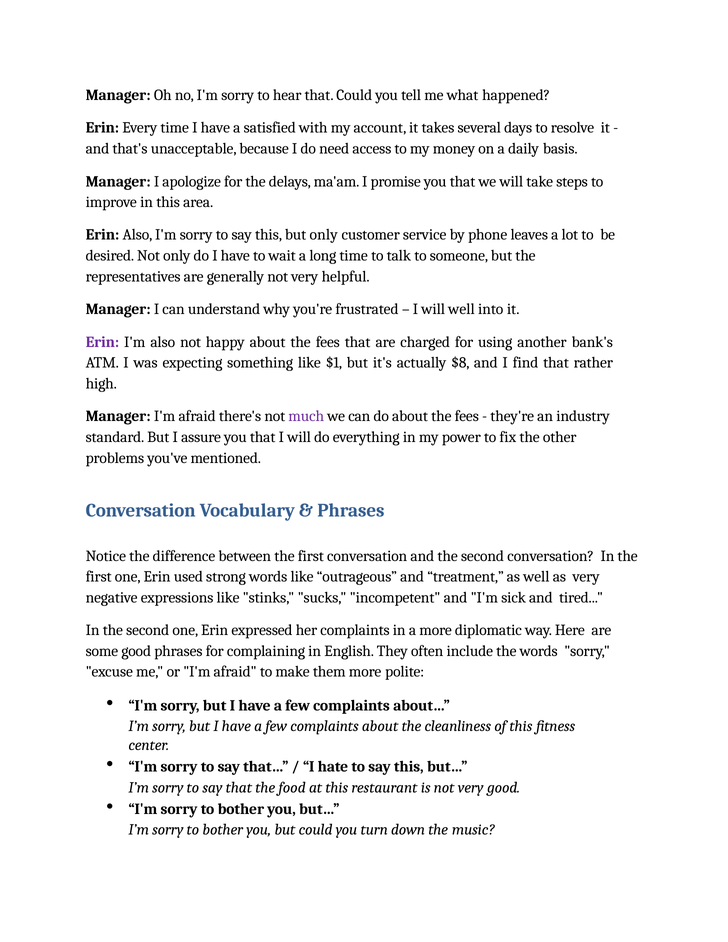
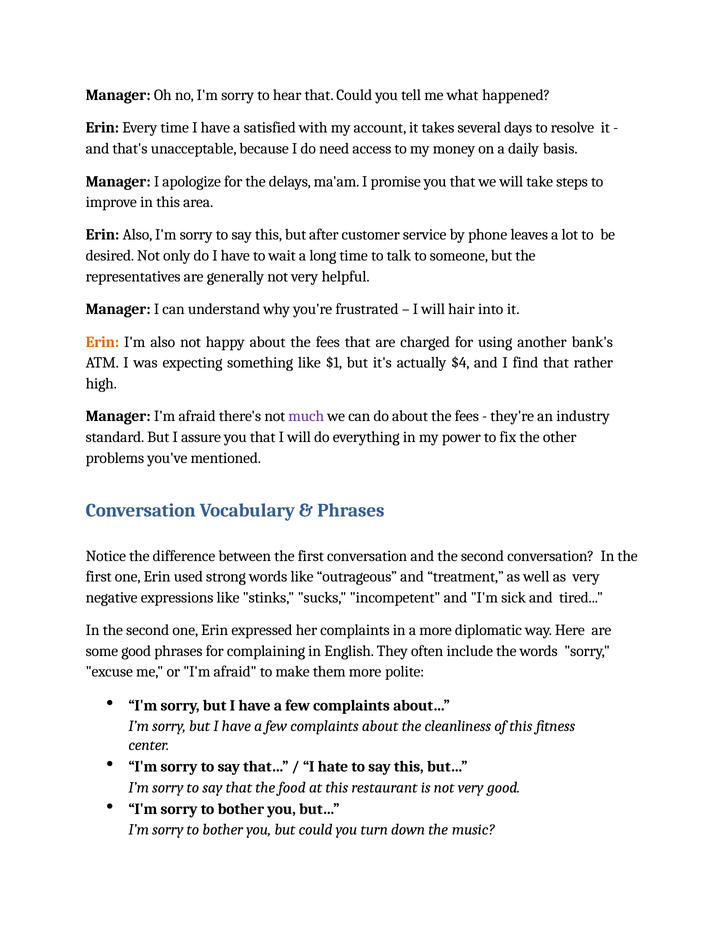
but only: only -> after (324, 235)
will well: well -> hair (461, 309)
Erin colour: purple -> orange (102, 342)
$8: $8 -> $4 (460, 363)
